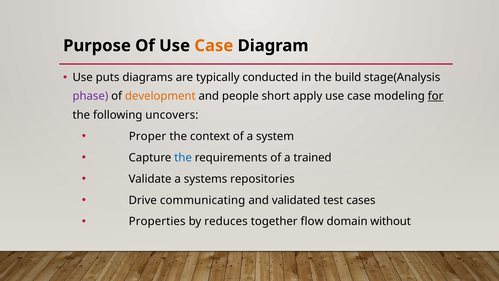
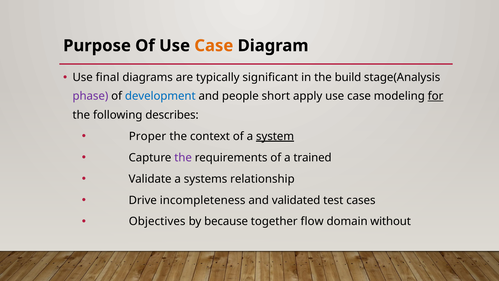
puts: puts -> final (108, 77)
conducted: conducted -> significant (270, 77)
development colour: orange -> blue (160, 96)
uncovers: uncovers -> describes (172, 115)
system underline: none -> present (275, 136)
the colour: blue -> purple (183, 157)
repositories: repositories -> relationship (262, 179)
communicating: communicating -> incompleteness (203, 200)
Properties: Properties -> Objectives (157, 221)
reduces: reduces -> because (226, 221)
